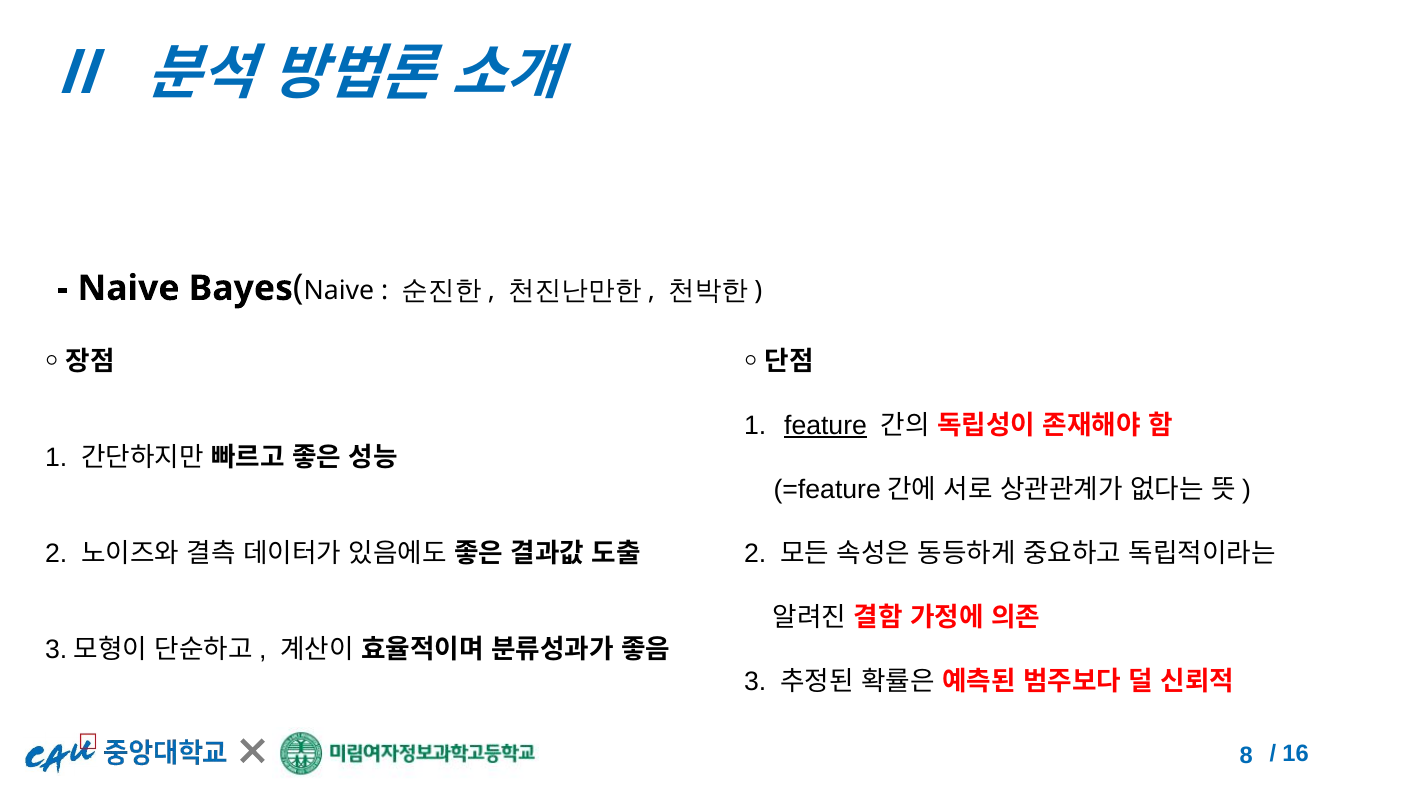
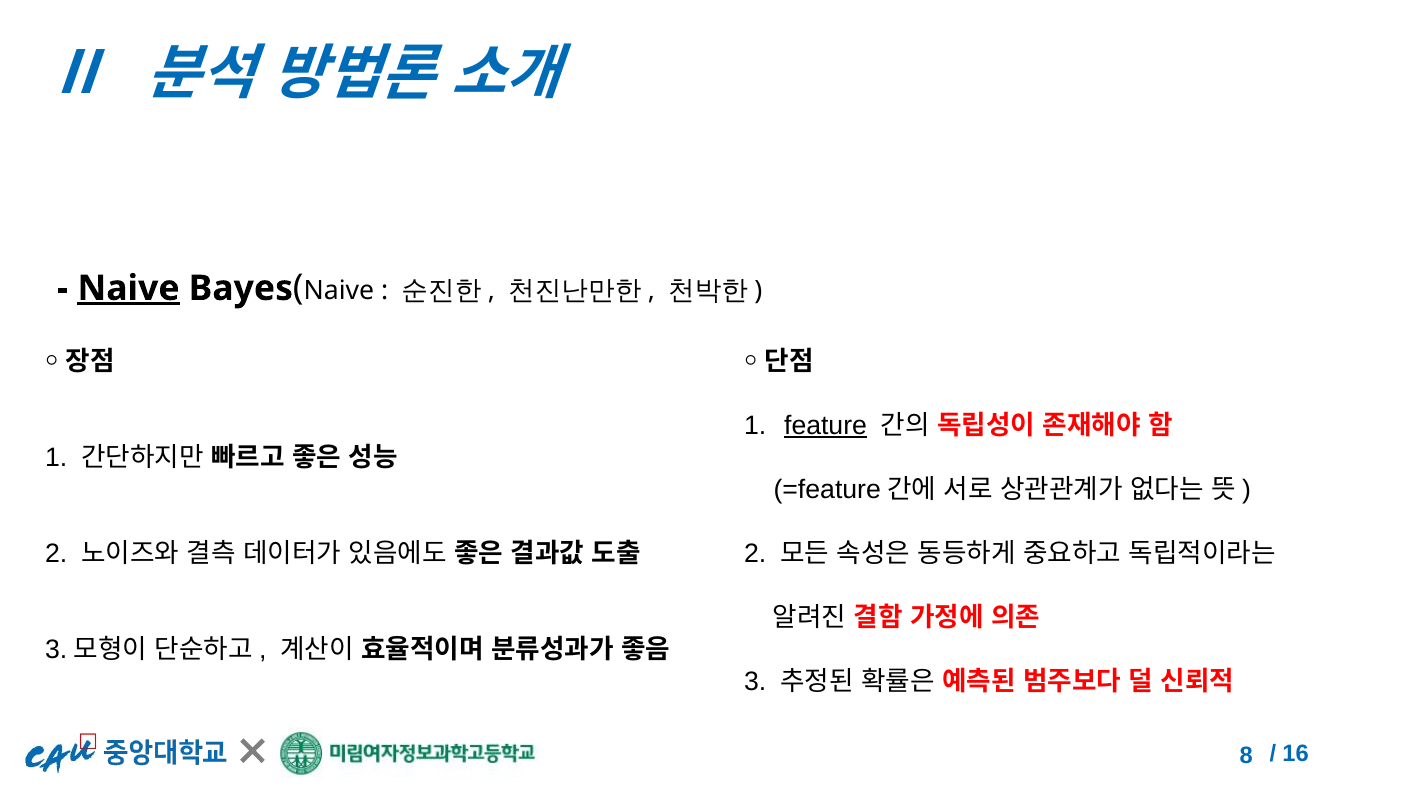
Naive underline: none -> present (128, 288)
